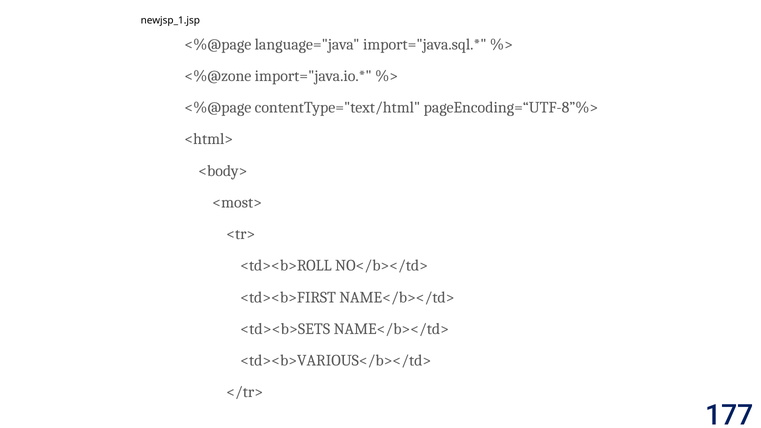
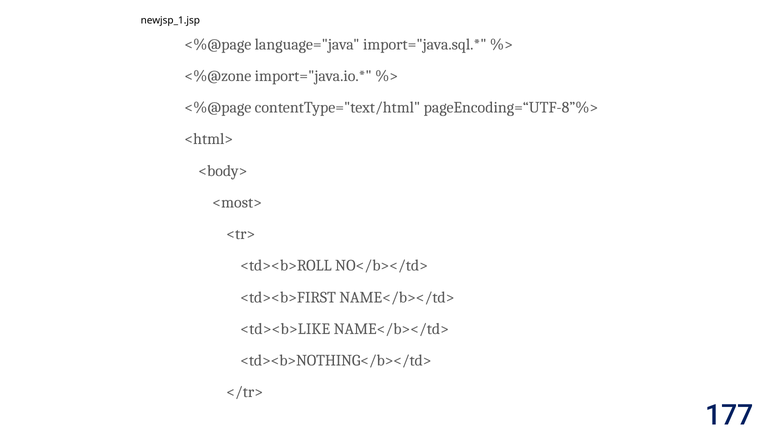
<td><b>SETS: <td><b>SETS -> <td><b>LIKE (285, 329)
<td><b>VARIOUS</b></td>: <td><b>VARIOUS</b></td> -> <td><b>NOTHING</b></td> (336, 361)
